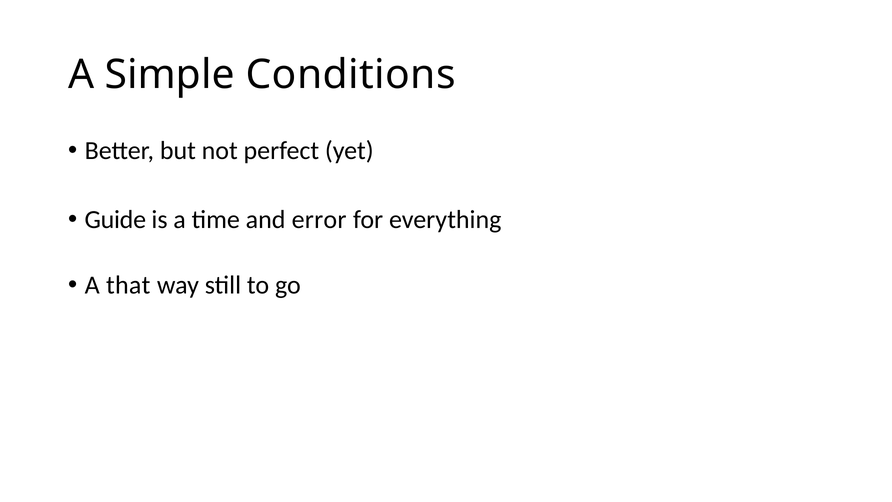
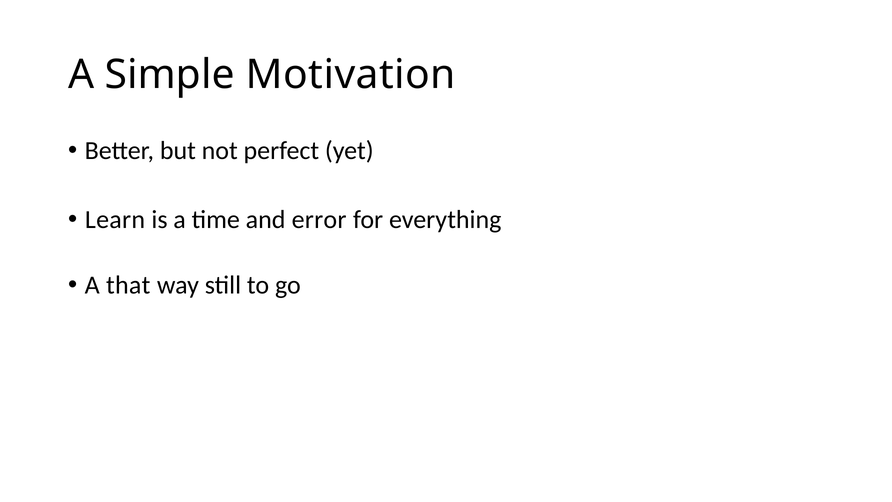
Conditions: Conditions -> Motivation (351, 75)
Guide: Guide -> Learn (115, 219)
